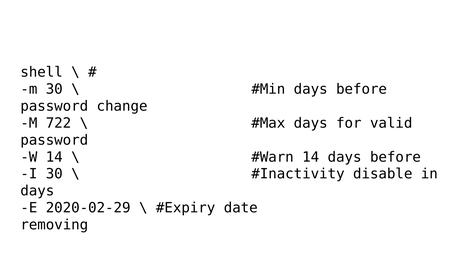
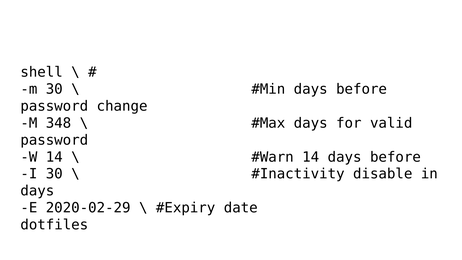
722: 722 -> 348 (58, 123)
removing: removing -> dotfiles (54, 225)
